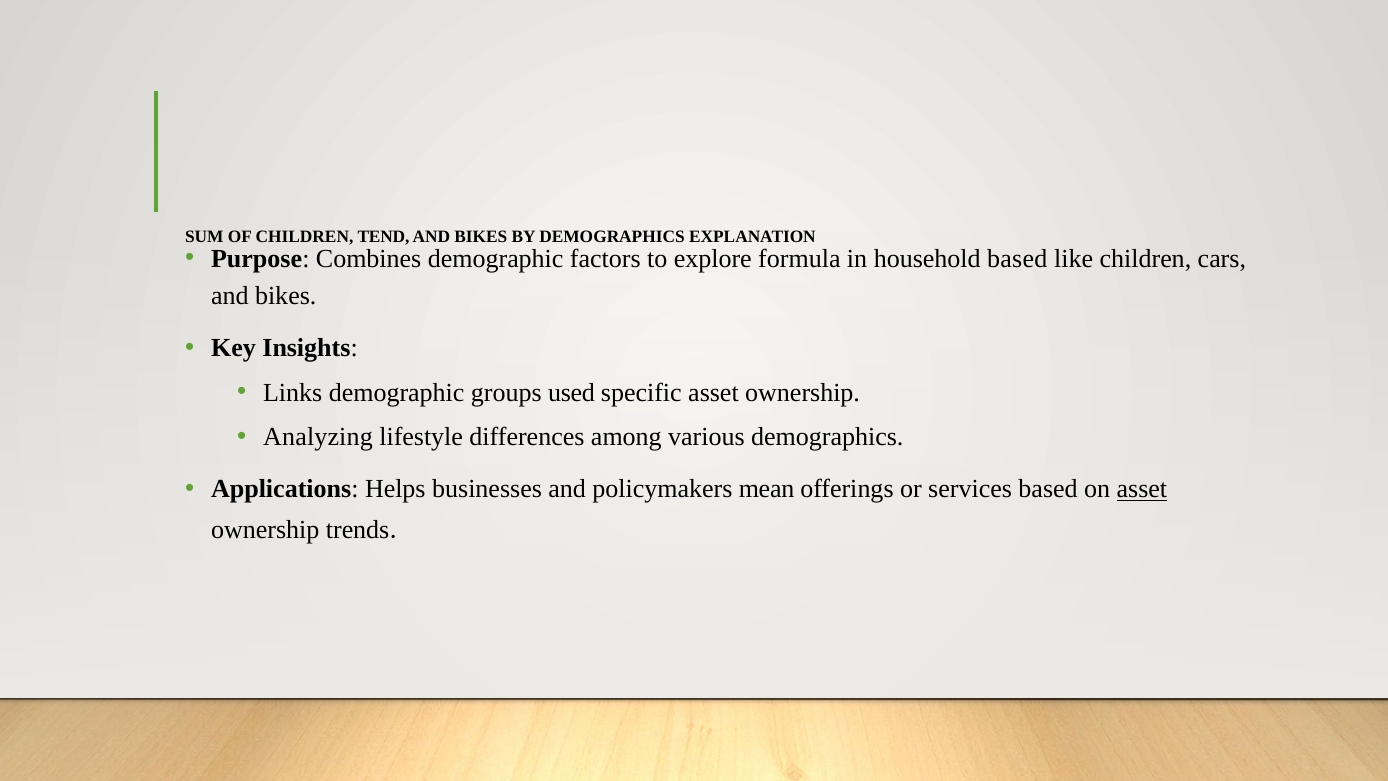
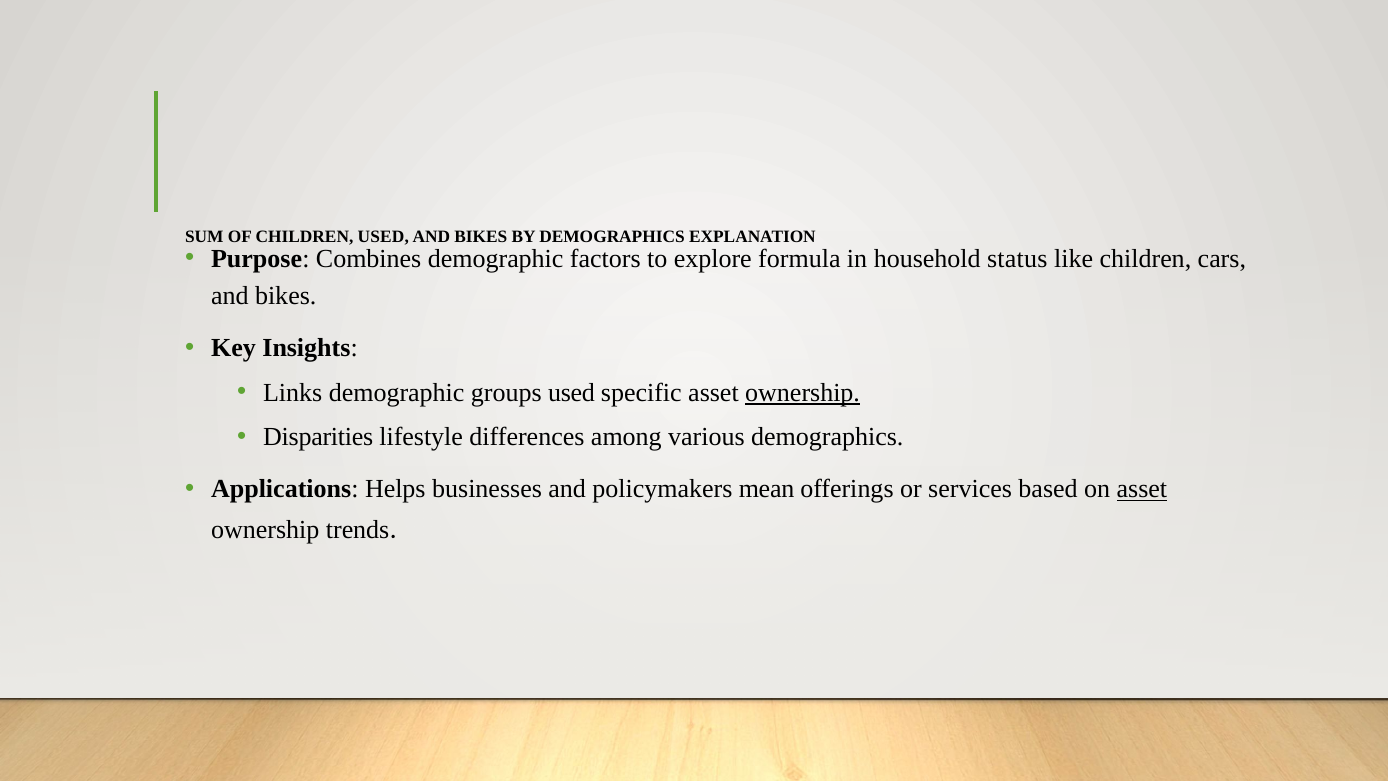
CHILDREN TEND: TEND -> USED (383, 237)
household based: based -> status (1017, 258)
ownership underline: none -> present (803, 392)
Analyzing: Analyzing -> Disparities (318, 437)
